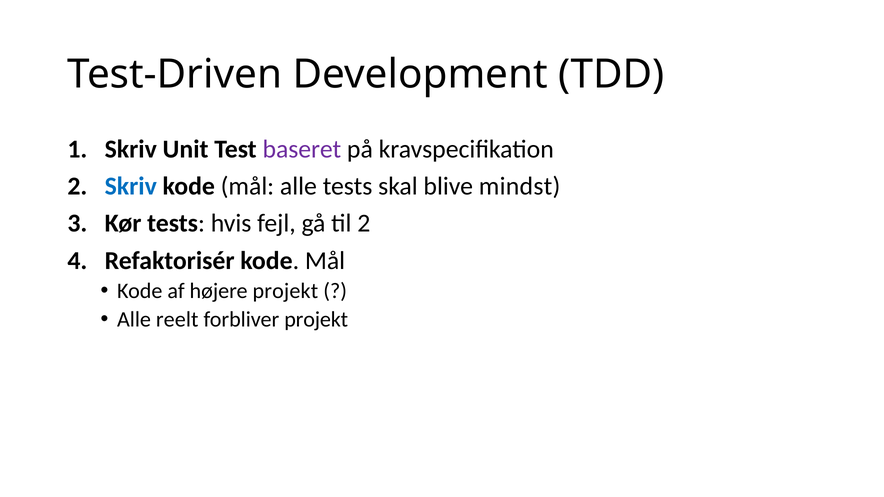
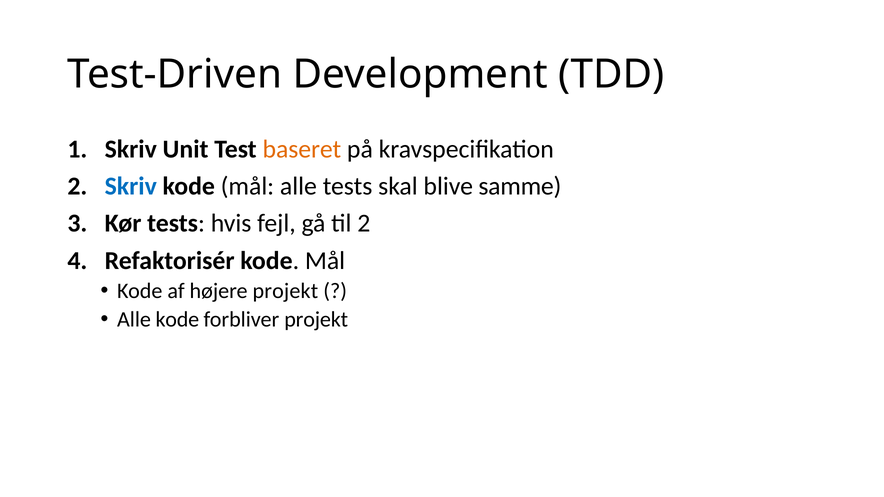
baseret colour: purple -> orange (302, 149)
mindst: mindst -> samme (520, 187)
Alle reelt: reelt -> kode (177, 320)
